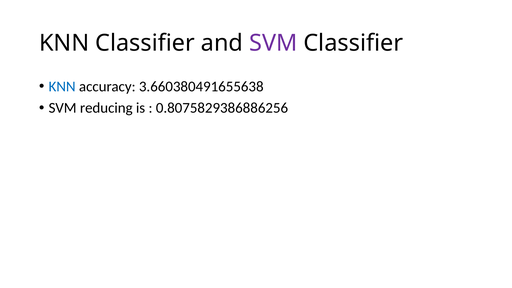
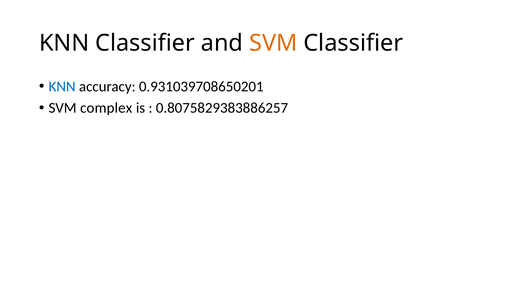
SVM colour: purple -> orange (273, 43)
3.660380491655638: 3.660380491655638 -> 0.931039708650201 (201, 87)
reducing: reducing -> complex (106, 108)
0.8075829386886256: 0.8075829386886256 -> 0.8075829383886257 (222, 108)
